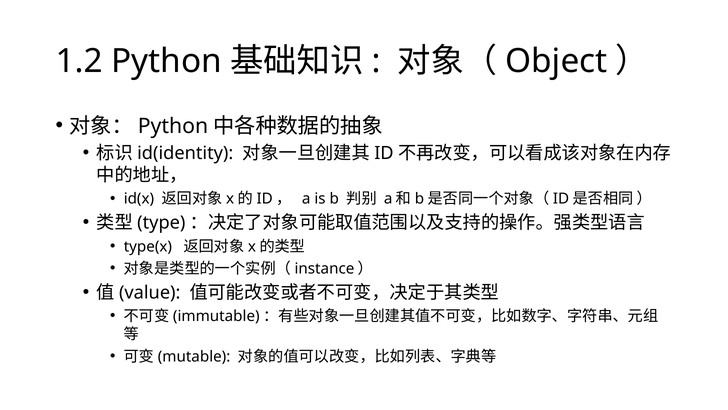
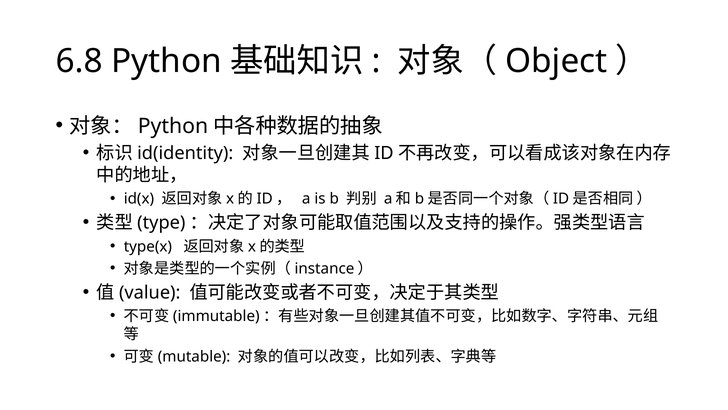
1.2: 1.2 -> 6.8 (79, 61)
